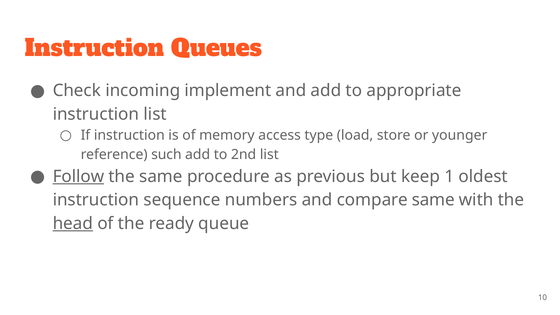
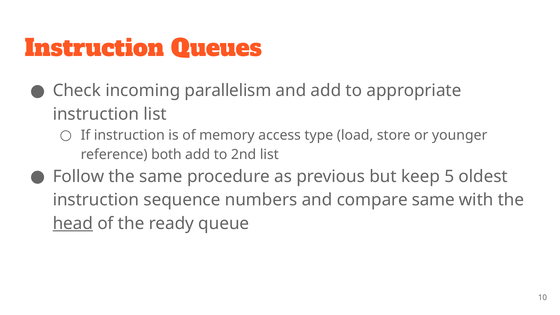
implement: implement -> parallelism (228, 91)
such: such -> both (166, 155)
Follow underline: present -> none (78, 176)
1: 1 -> 5 (449, 176)
